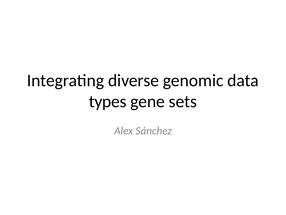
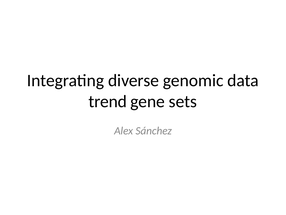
types: types -> trend (108, 101)
